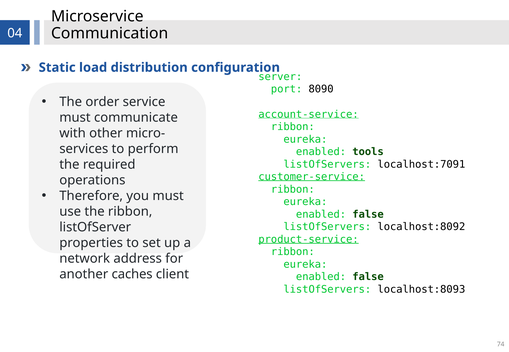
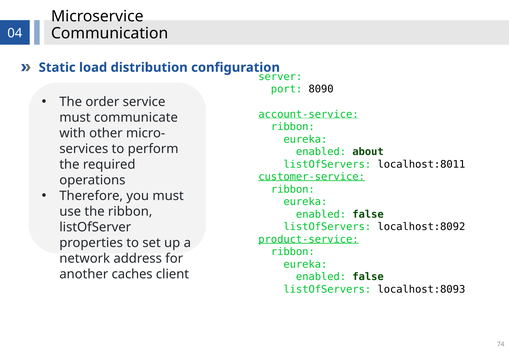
tools: tools -> about (368, 152)
localhost:7091: localhost:7091 -> localhost:8011 (421, 164)
